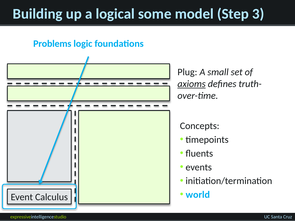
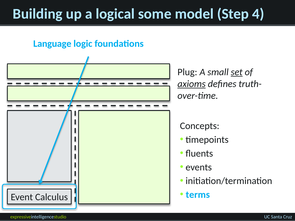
3: 3 -> 4 (258, 14)
Problems: Problems -> Language (52, 44)
set underline: none -> present (237, 72)
world: world -> terms (198, 195)
